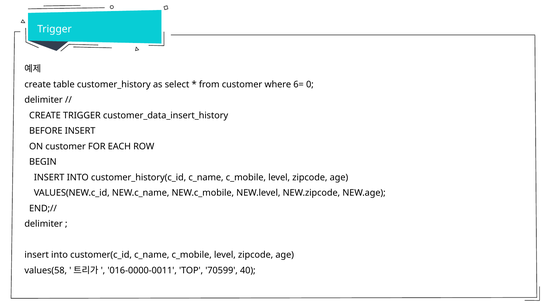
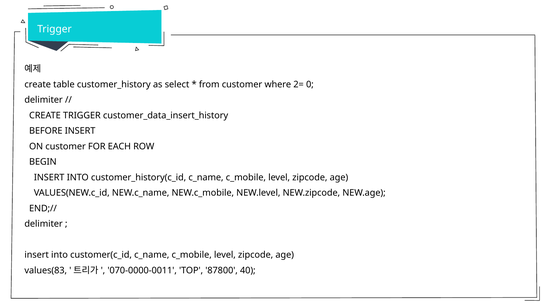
6=: 6= -> 2= (299, 84)
values(58: values(58 -> values(83 (46, 270)
016-0000-0011: 016-0000-0011 -> 070-0000-0011 (142, 270)
70599: 70599 -> 87800 (222, 270)
